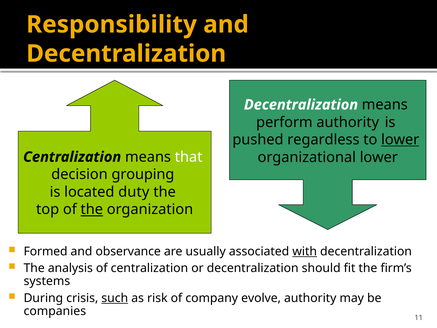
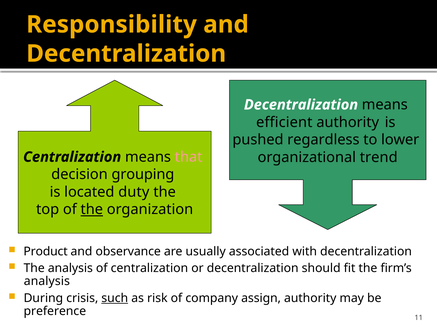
perform: perform -> efficient (284, 122)
lower underline: present -> none (400, 140)
organizational lower: lower -> trend (379, 157)
that colour: white -> pink (189, 157)
Formed: Formed -> Product (46, 251)
with underline: present -> none (305, 251)
systems: systems -> analysis (47, 281)
evolve: evolve -> assign (261, 298)
companies: companies -> preference (55, 311)
